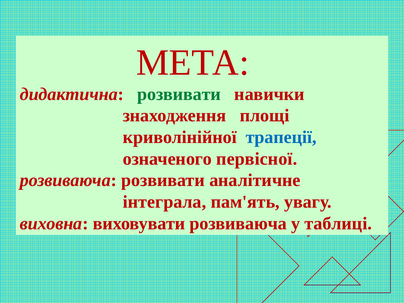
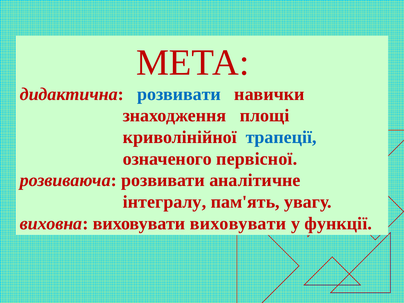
розвивати colour: green -> blue (179, 94)
інтеграла: інтеграла -> інтегралу (164, 202)
виховувати розвиваюча: розвиваюча -> виховувати (238, 223)
таблиці: таблиці -> функції (338, 223)
